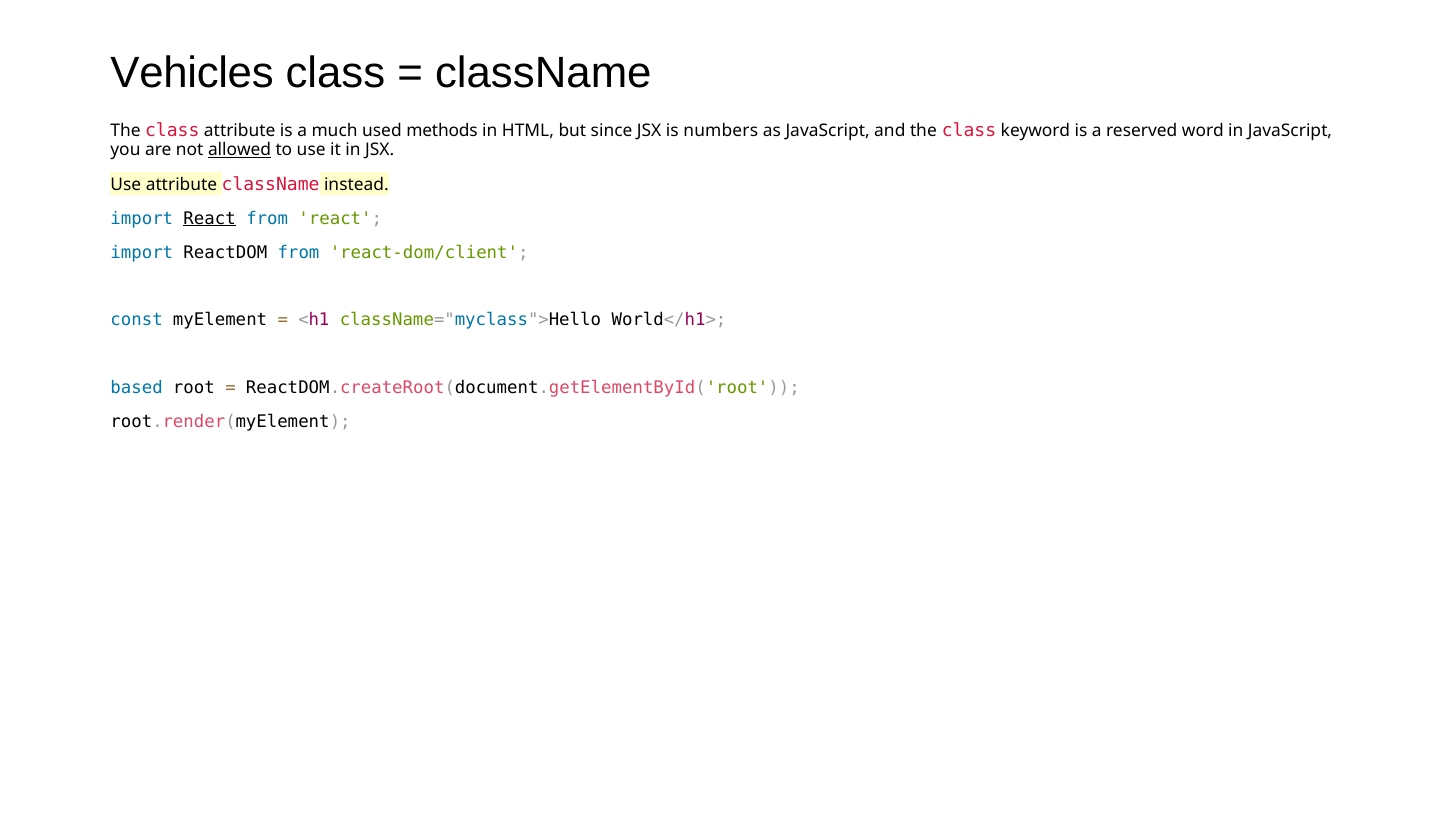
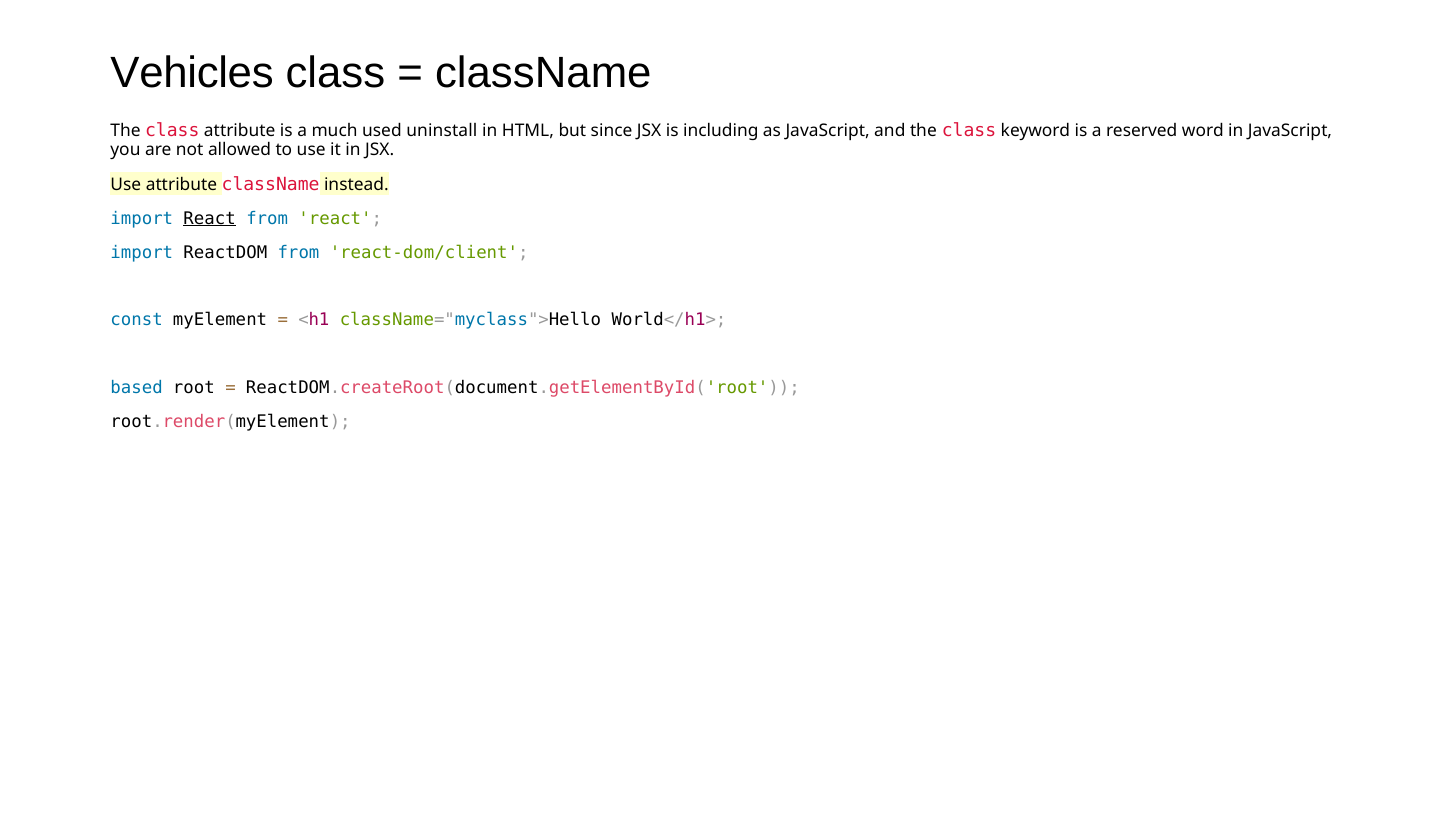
methods: methods -> uninstall (442, 131)
numbers: numbers -> including (721, 131)
allowed underline: present -> none (240, 150)
